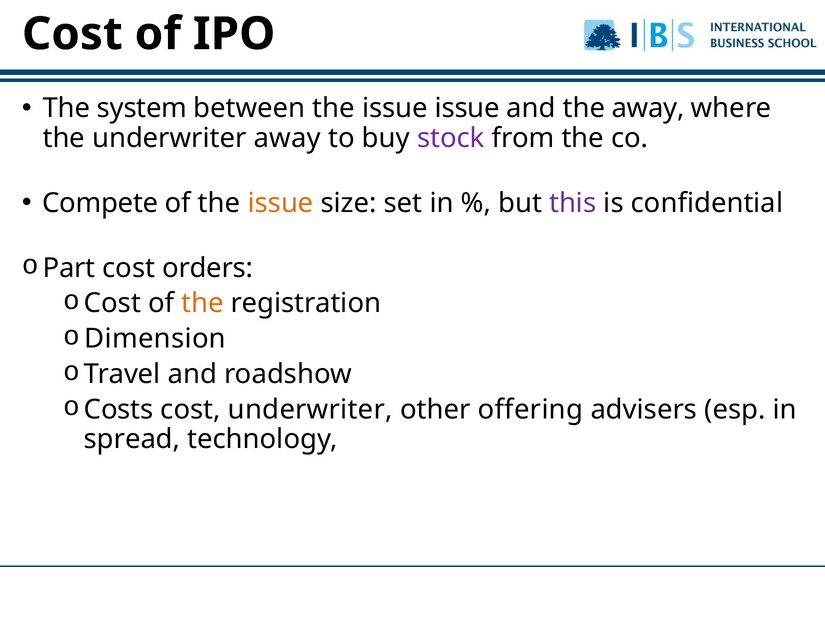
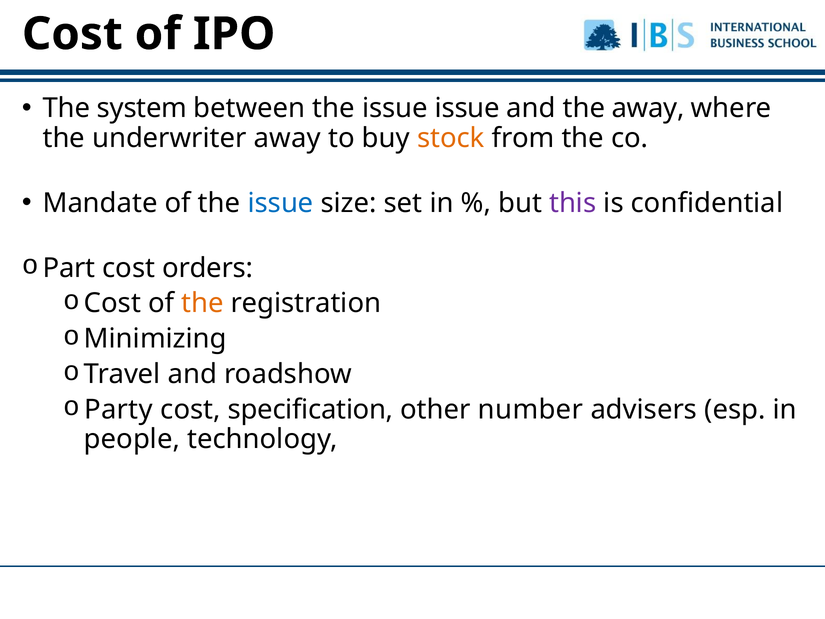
stock colour: purple -> orange (451, 138)
Compete: Compete -> Mandate (100, 203)
issue colour: orange -> blue (281, 203)
Dimension: Dimension -> Minimizing (155, 339)
Costs: Costs -> Party (118, 409)
cost underwriter: underwriter -> specification (311, 409)
offering: offering -> number (530, 409)
spread: spread -> people (132, 439)
